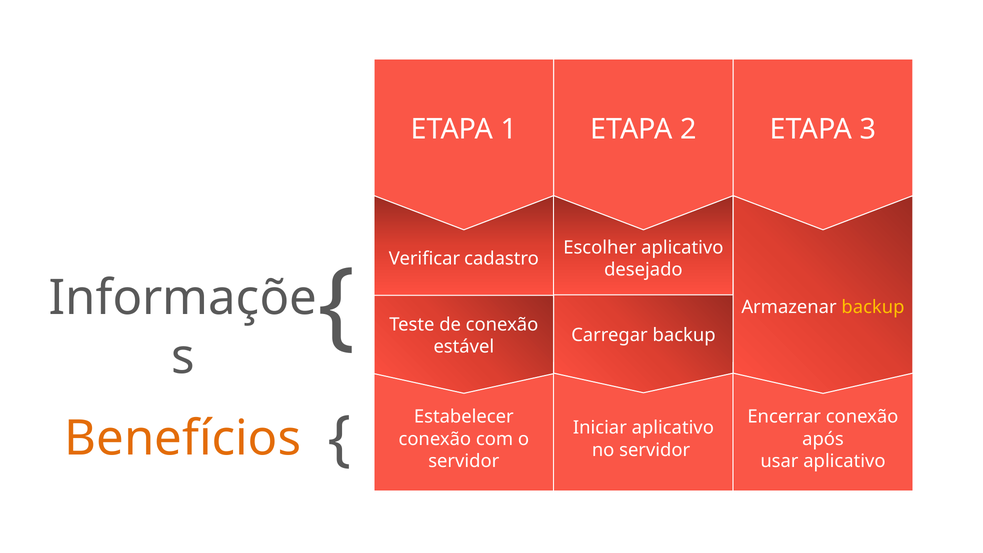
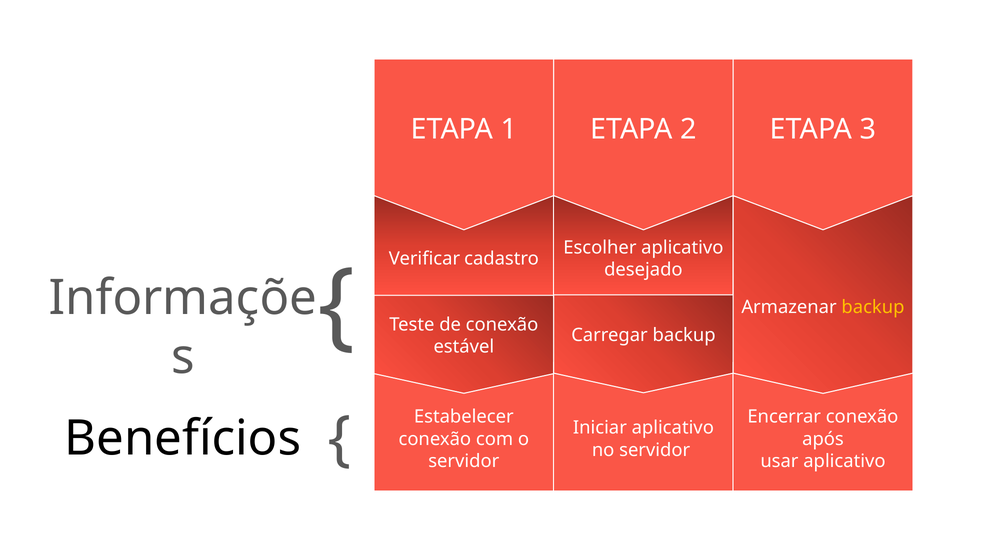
Benefícios colour: orange -> black (183, 438)
